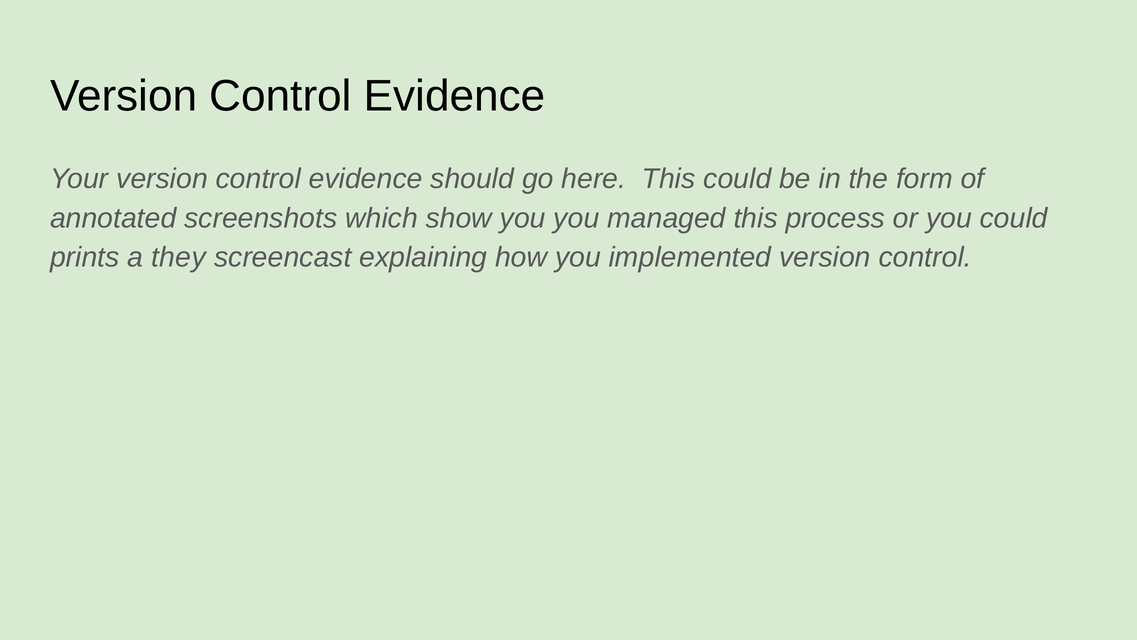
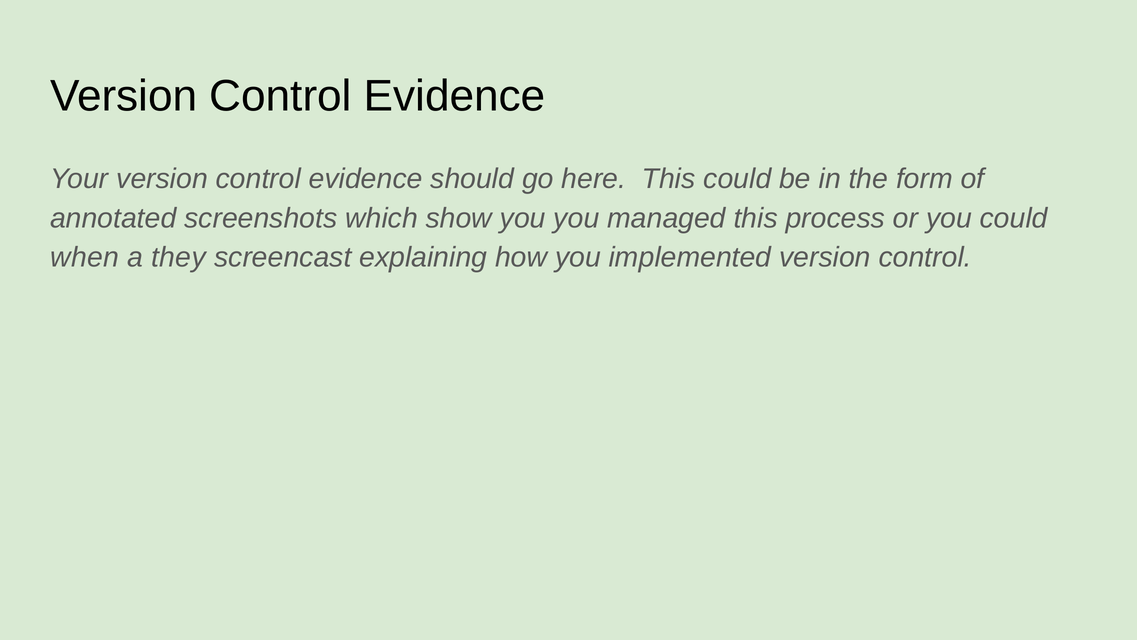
prints: prints -> when (85, 257)
